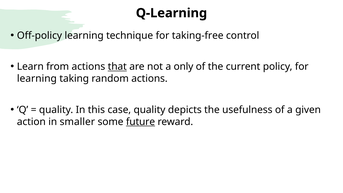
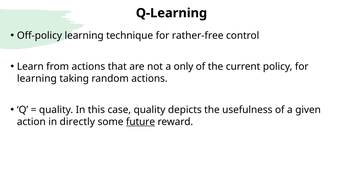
taking-free: taking-free -> rather-free (198, 36)
that underline: present -> none (117, 67)
smaller: smaller -> directly (77, 122)
